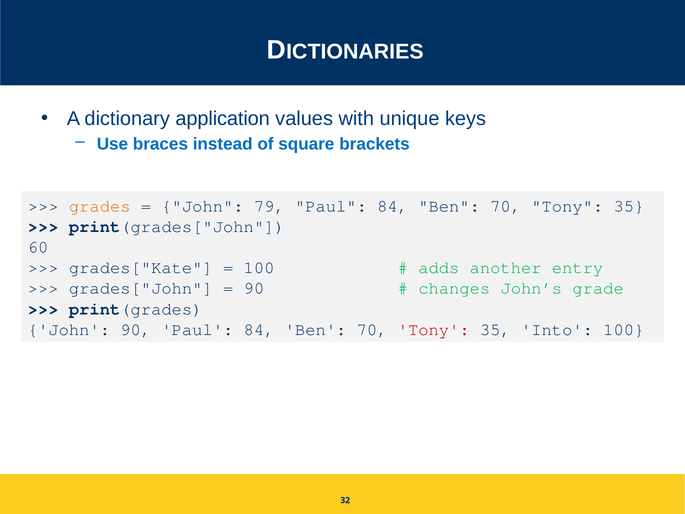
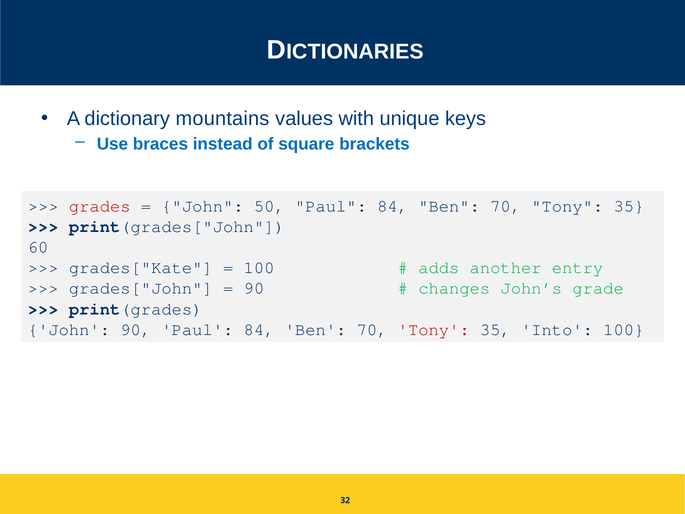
application: application -> mountains (222, 119)
grades colour: orange -> red (100, 206)
79: 79 -> 50 (269, 206)
